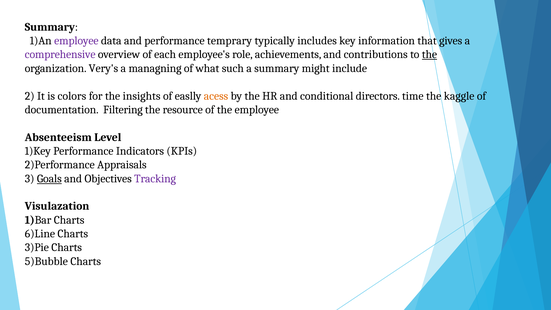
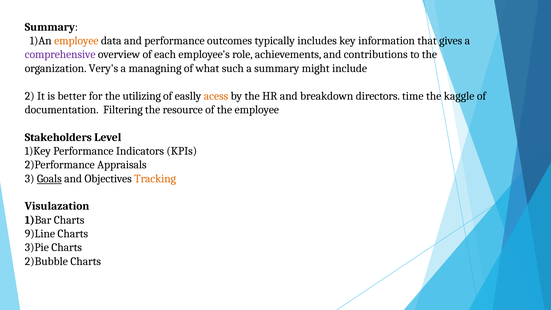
employee colour: purple -> orange (76, 41)
temprary: temprary -> outcomes (230, 41)
the underline: present -> none (429, 55)
colors: colors -> better (72, 96)
insights: insights -> utilizing (142, 96)
conditional: conditional -> breakdown (327, 96)
Absenteeism: Absenteeism -> Stakeholders (58, 137)
Tracking colour: purple -> orange (155, 179)
6)Line: 6)Line -> 9)Line (40, 234)
5)Bubble: 5)Bubble -> 2)Bubble (46, 261)
